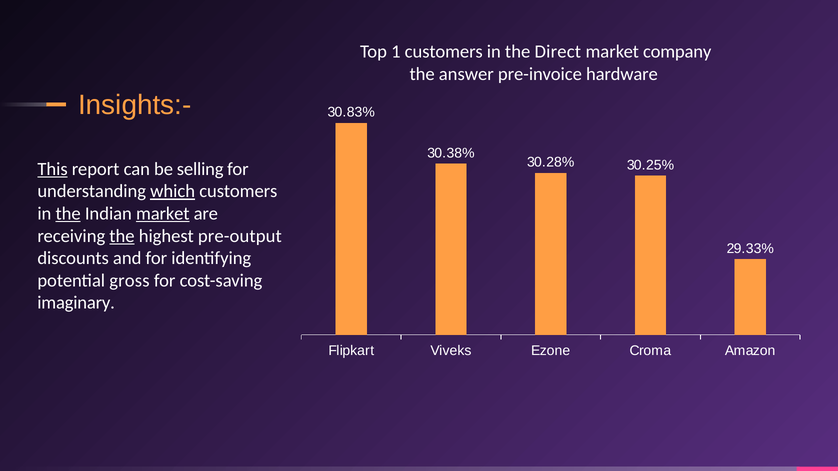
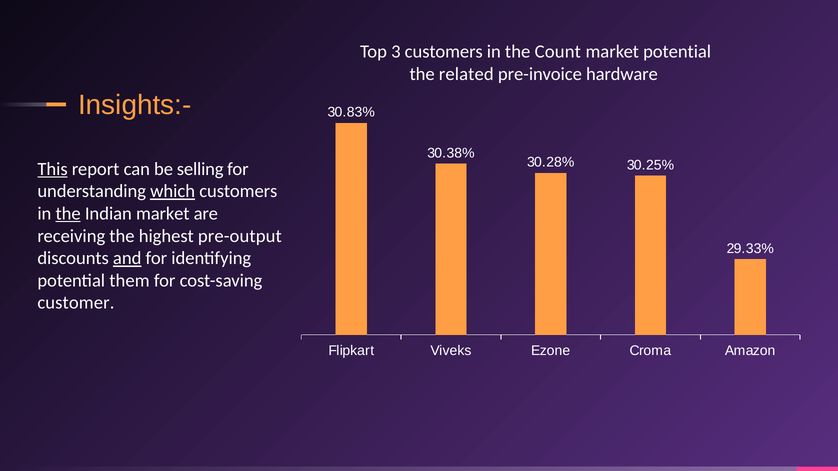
1: 1 -> 3 (396, 52)
Direct: Direct -> Count (558, 52)
market company: company -> potential (677, 52)
answer: answer -> related (466, 74)
market underline: present -> none (163, 214)
the underline: present -> none (122, 236)
and underline: none -> present (127, 258)
gross: gross -> them (129, 281)
imaginary: imaginary -> customer (76, 303)
